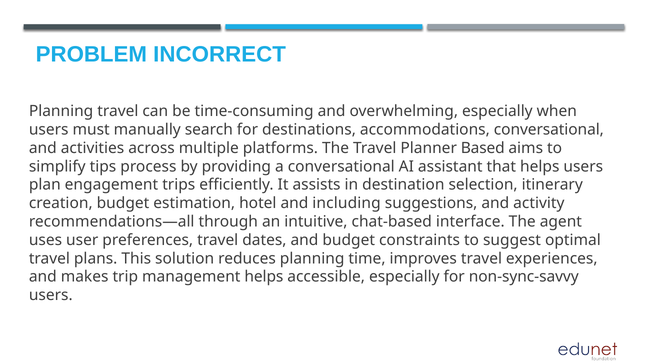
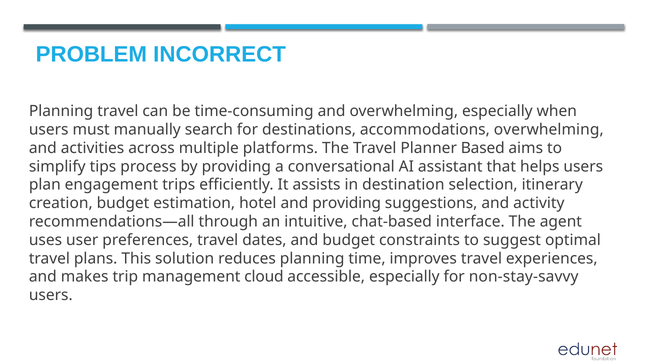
accommodations conversational: conversational -> overwhelming (549, 130)
and including: including -> providing (347, 204)
management helps: helps -> cloud (264, 277)
non-sync-savvy: non-sync-savvy -> non-stay-savvy (524, 277)
